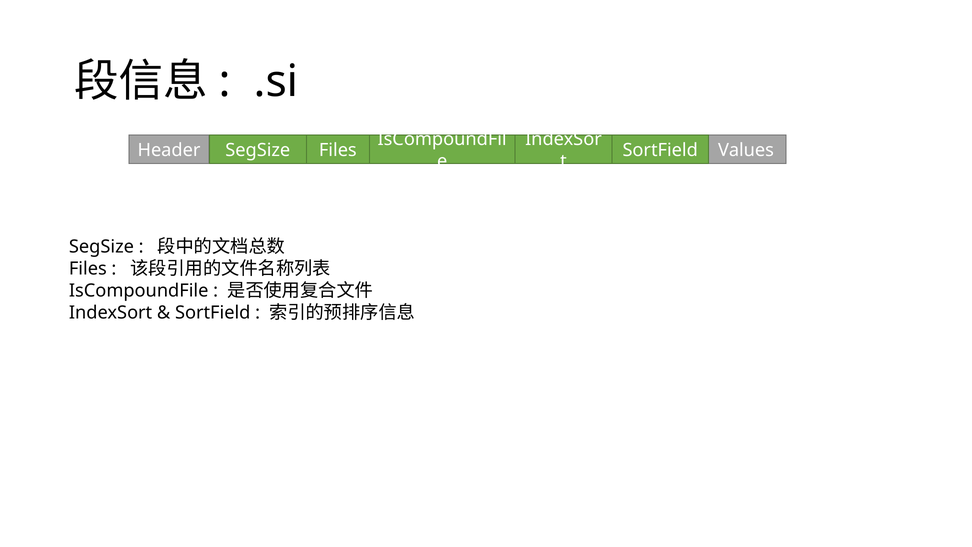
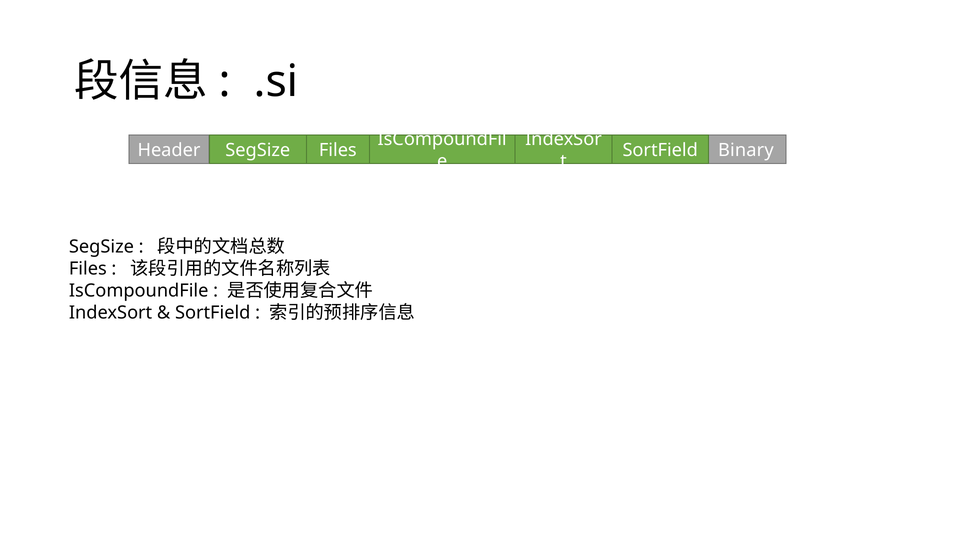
Values: Values -> Binary (746, 150)
